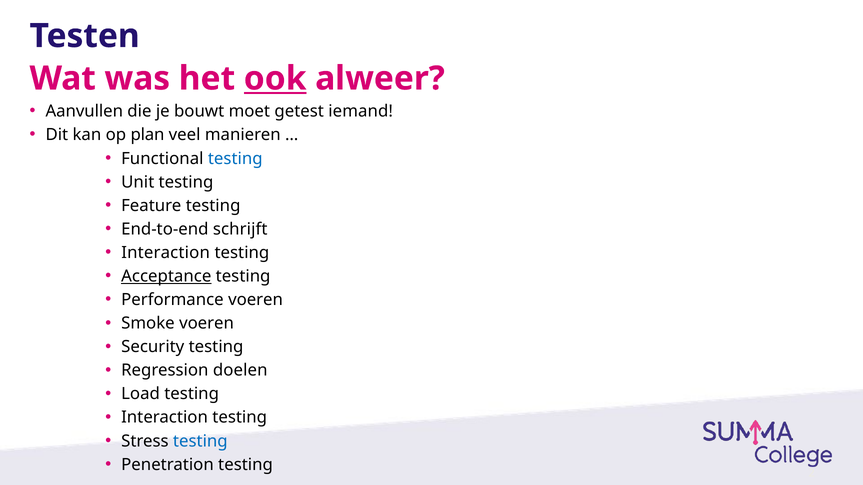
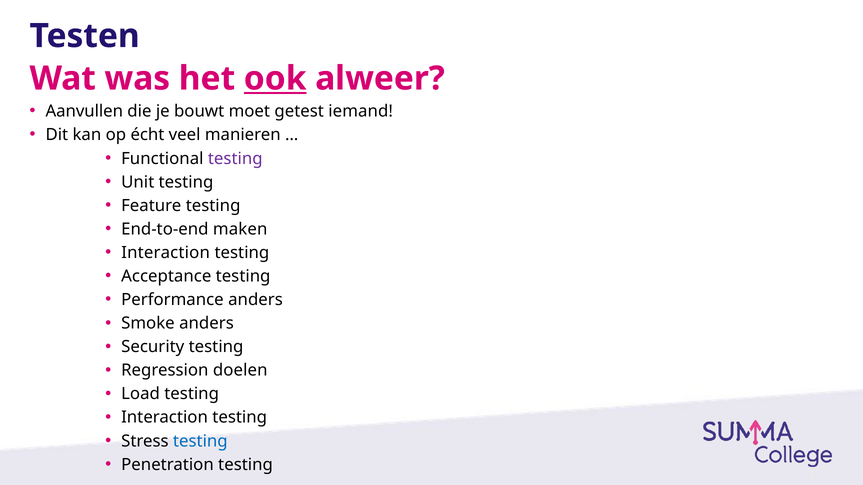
plan: plan -> écht (147, 135)
testing colour: blue -> purple (235, 159)
schrijft: schrijft -> maken (240, 229)
Acceptance underline: present -> none (166, 277)
Performance voeren: voeren -> anders (256, 300)
Smoke voeren: voeren -> anders (206, 324)
